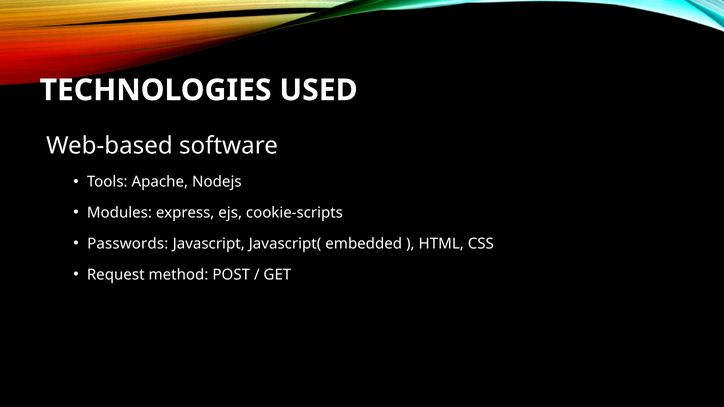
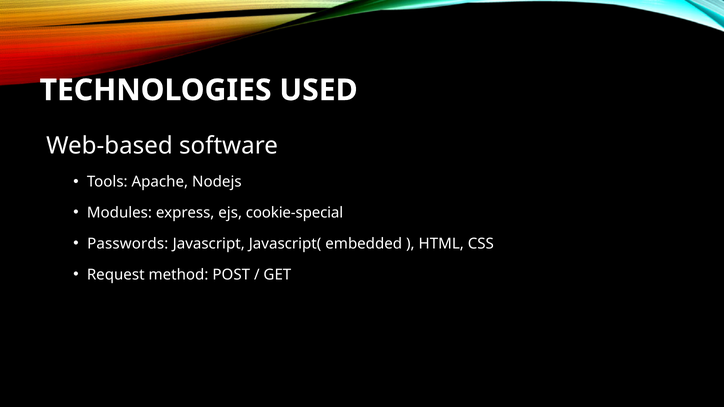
cookie-scripts: cookie-scripts -> cookie-special (294, 213)
